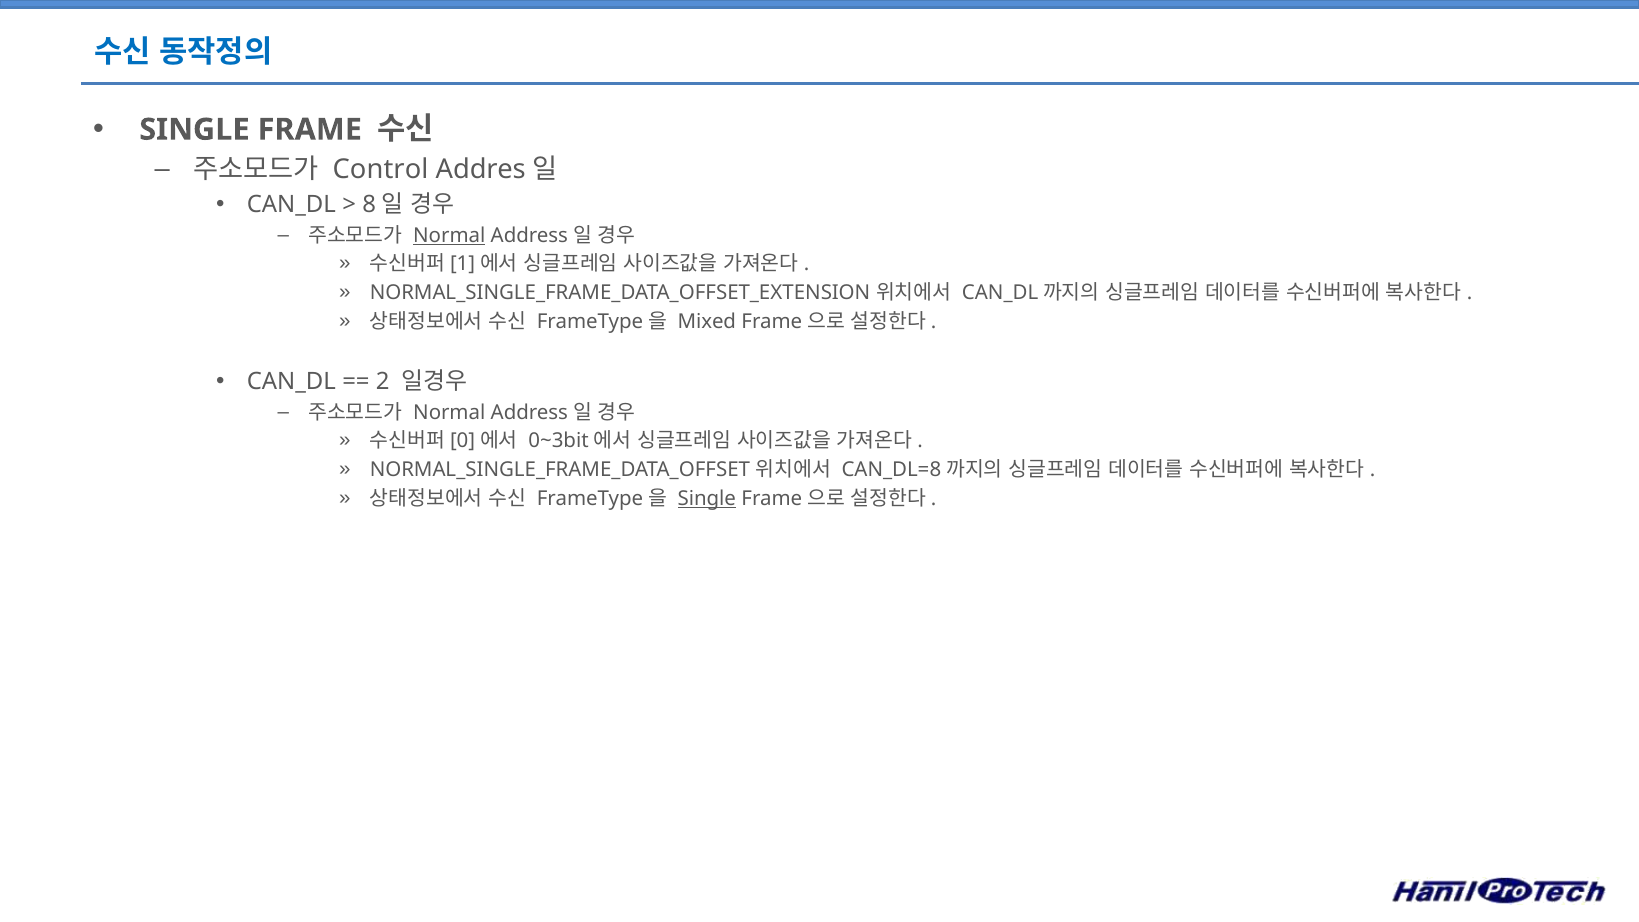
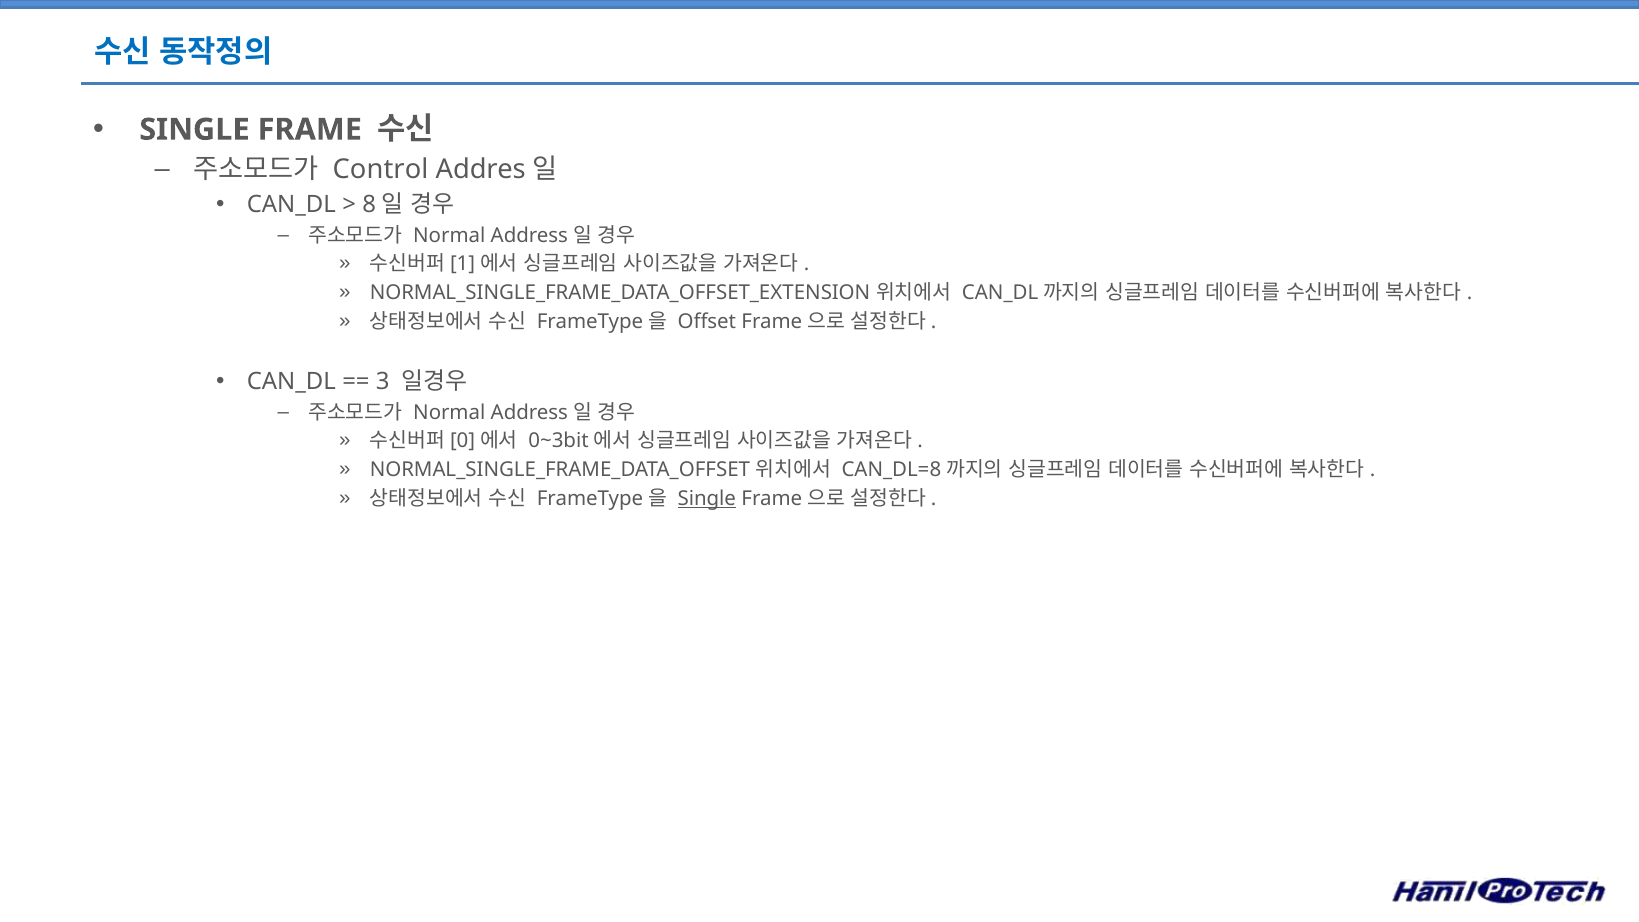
Normal underline: present -> none (449, 235)
Mixed: Mixed -> Offset (707, 322)
2: 2 -> 3 (383, 382)
